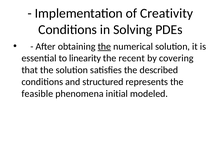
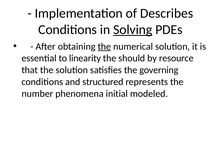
Creativity: Creativity -> Describes (167, 13)
Solving underline: none -> present (133, 29)
recent: recent -> should (132, 58)
covering: covering -> resource (176, 58)
described: described -> governing (159, 70)
feasible: feasible -> number (37, 94)
